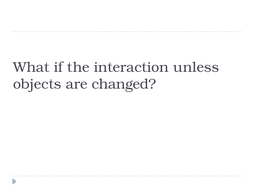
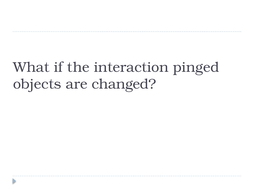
unless: unless -> pinged (196, 67)
